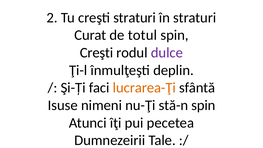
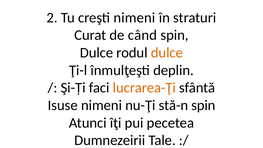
creşti straturi: straturi -> nimeni (134, 18)
totul: totul -> când (142, 35)
Creşti: Creşti -> Dulce (97, 53)
dulce colour: purple -> orange (167, 53)
